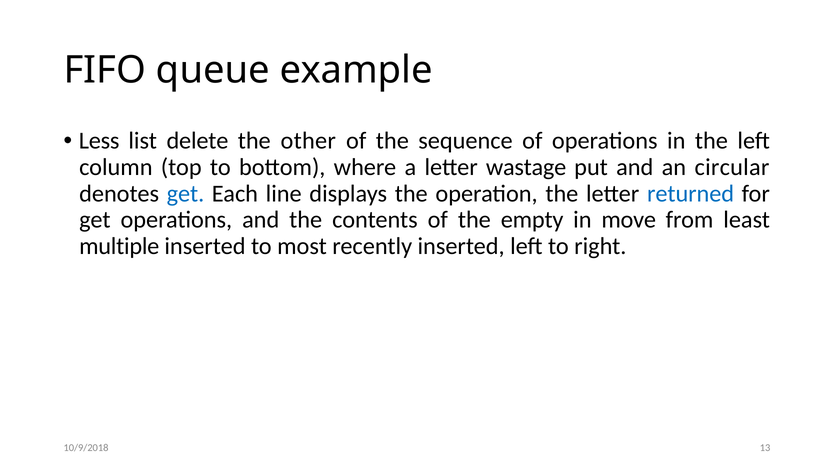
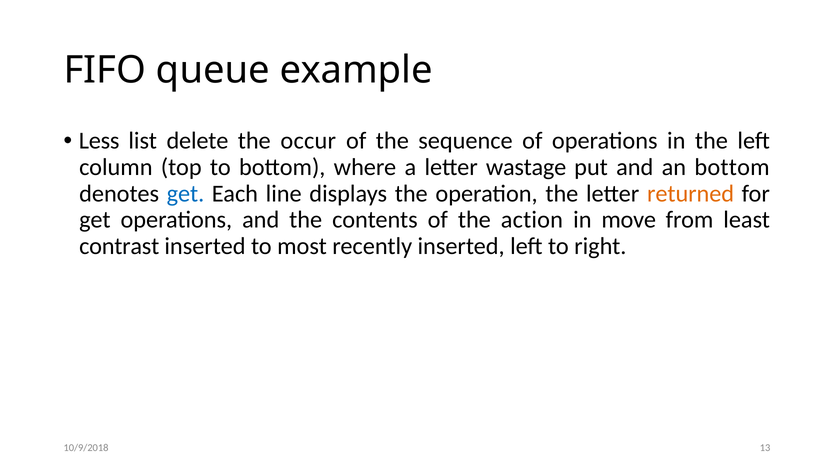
other: other -> occur (308, 141)
an circular: circular -> bottom (732, 167)
returned colour: blue -> orange (691, 194)
empty: empty -> action (532, 220)
multiple: multiple -> contrast (119, 246)
